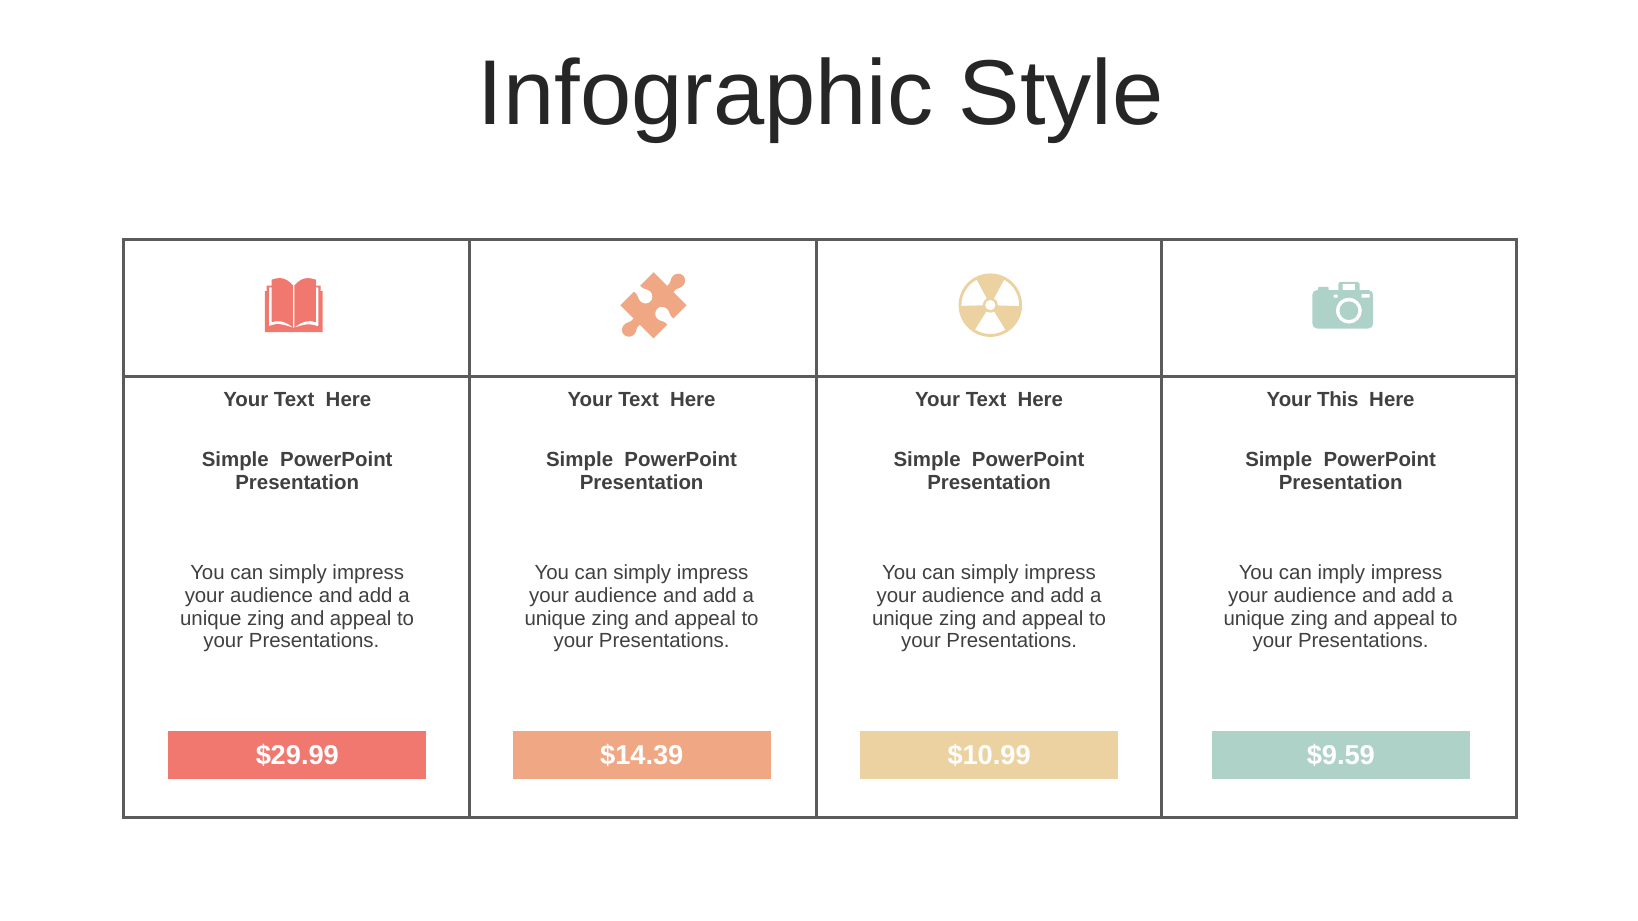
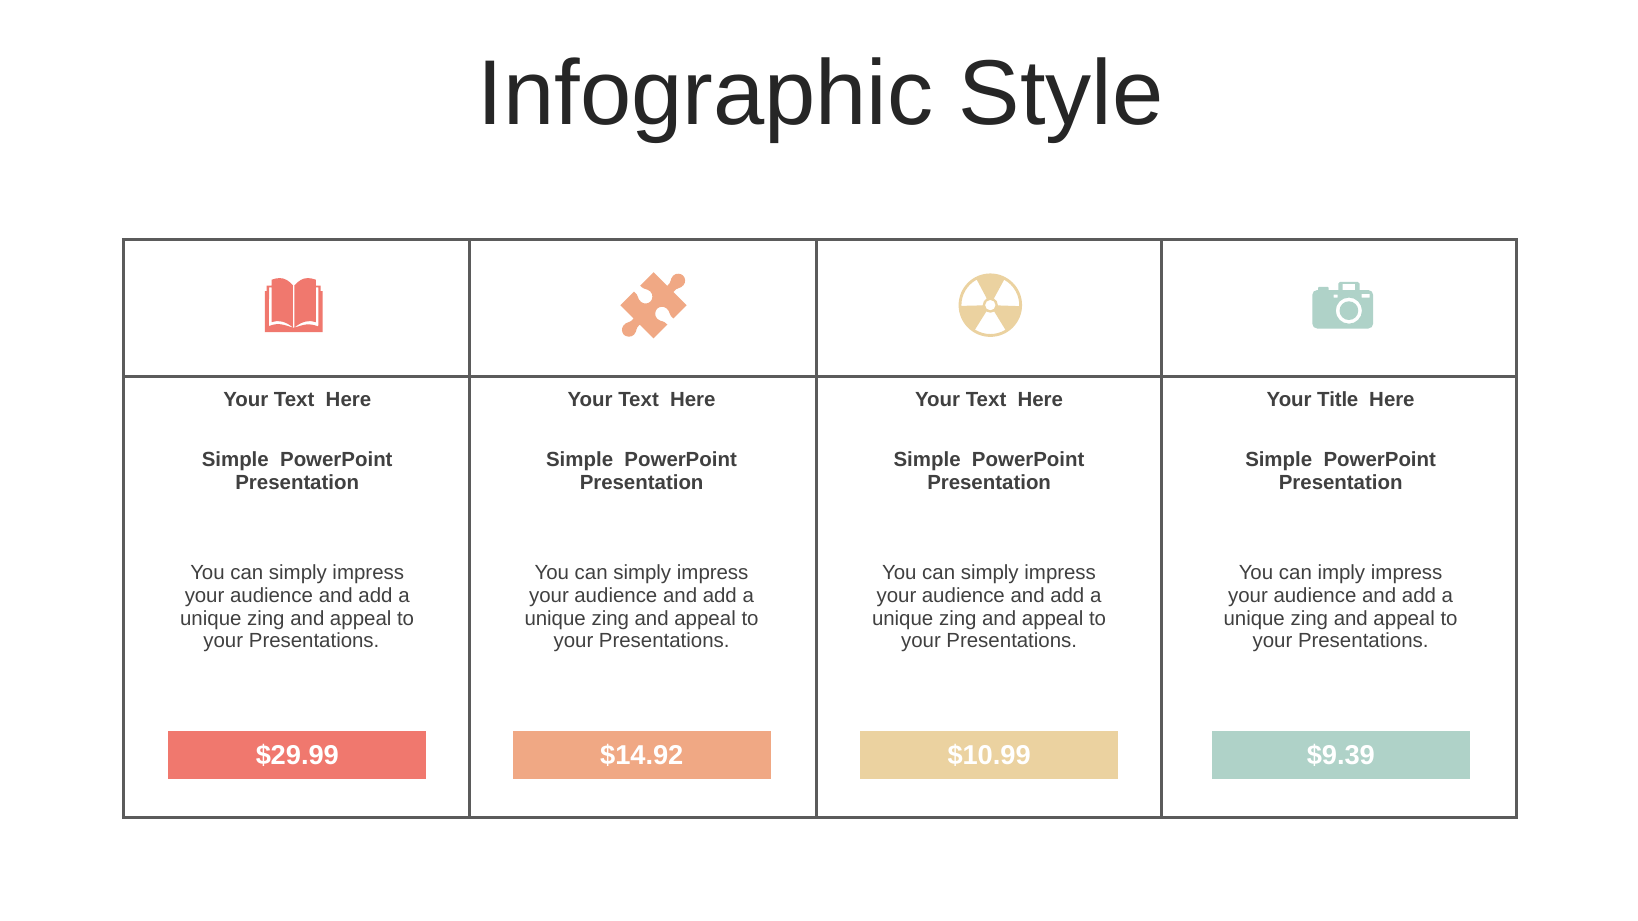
This: This -> Title (1338, 400)
$14.39: $14.39 -> $14.92 (642, 755)
$9.59: $9.59 -> $9.39 (1341, 755)
